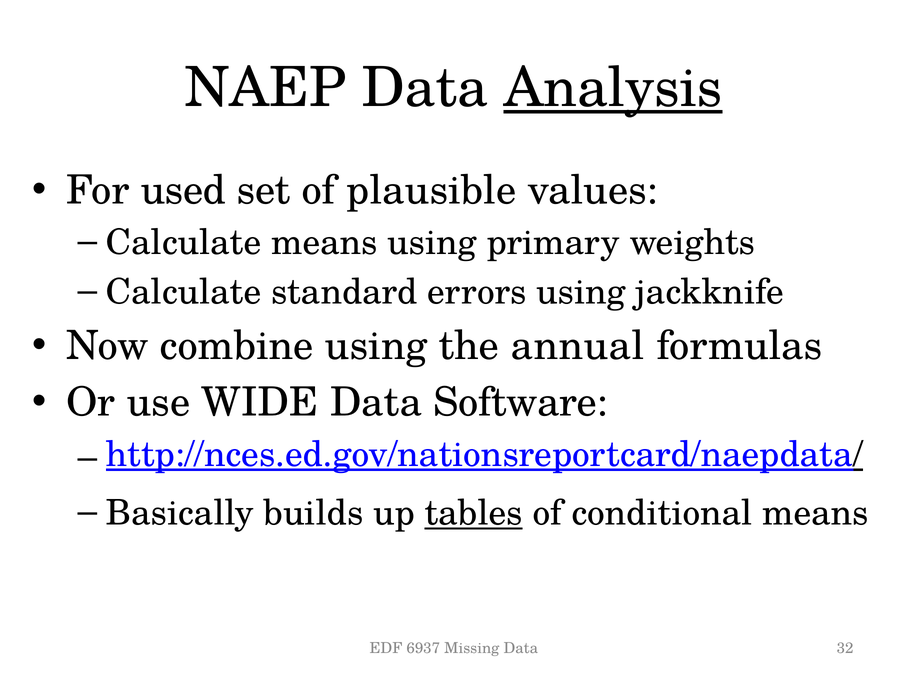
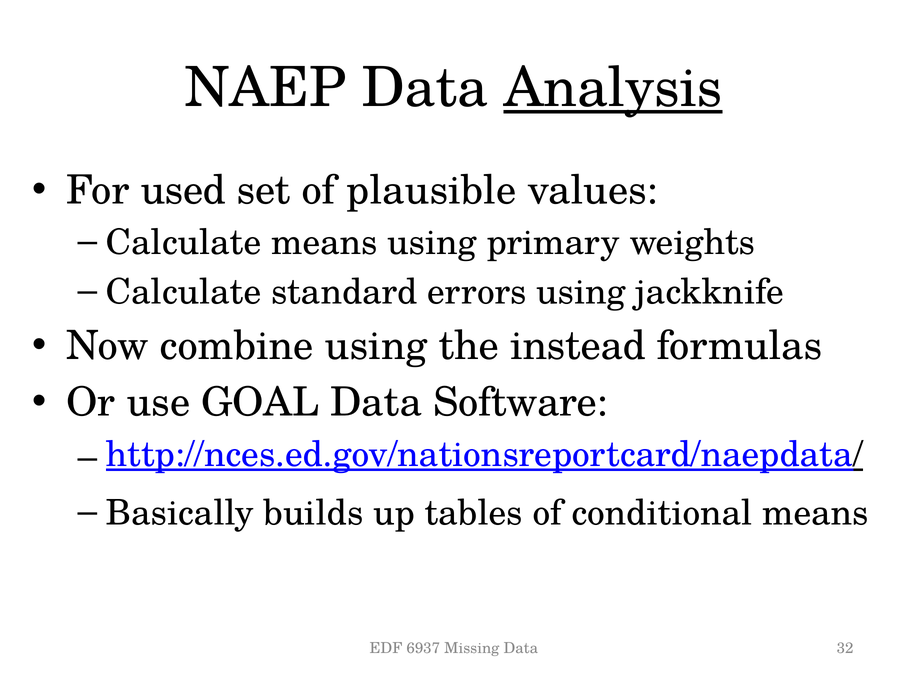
annual: annual -> instead (578, 346)
WIDE: WIDE -> GOAL (260, 402)
tables underline: present -> none (474, 513)
